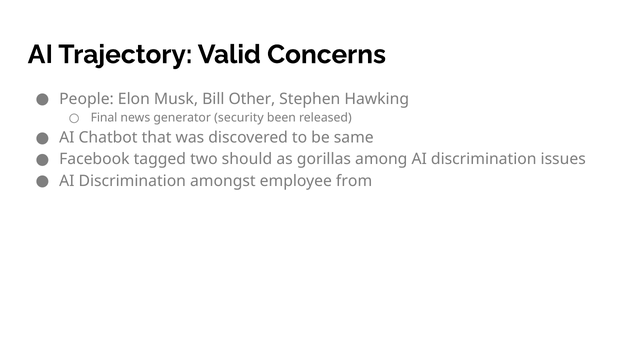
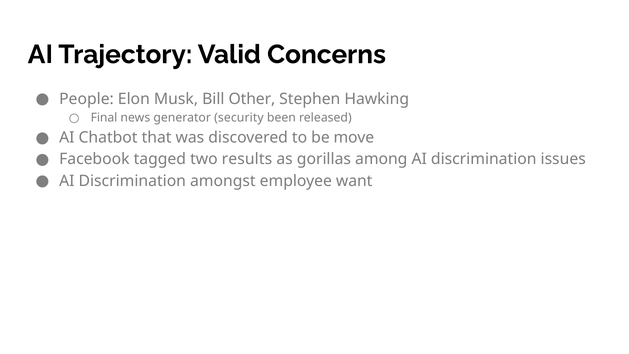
same: same -> move (354, 137)
should: should -> results (247, 159)
from: from -> want (354, 181)
